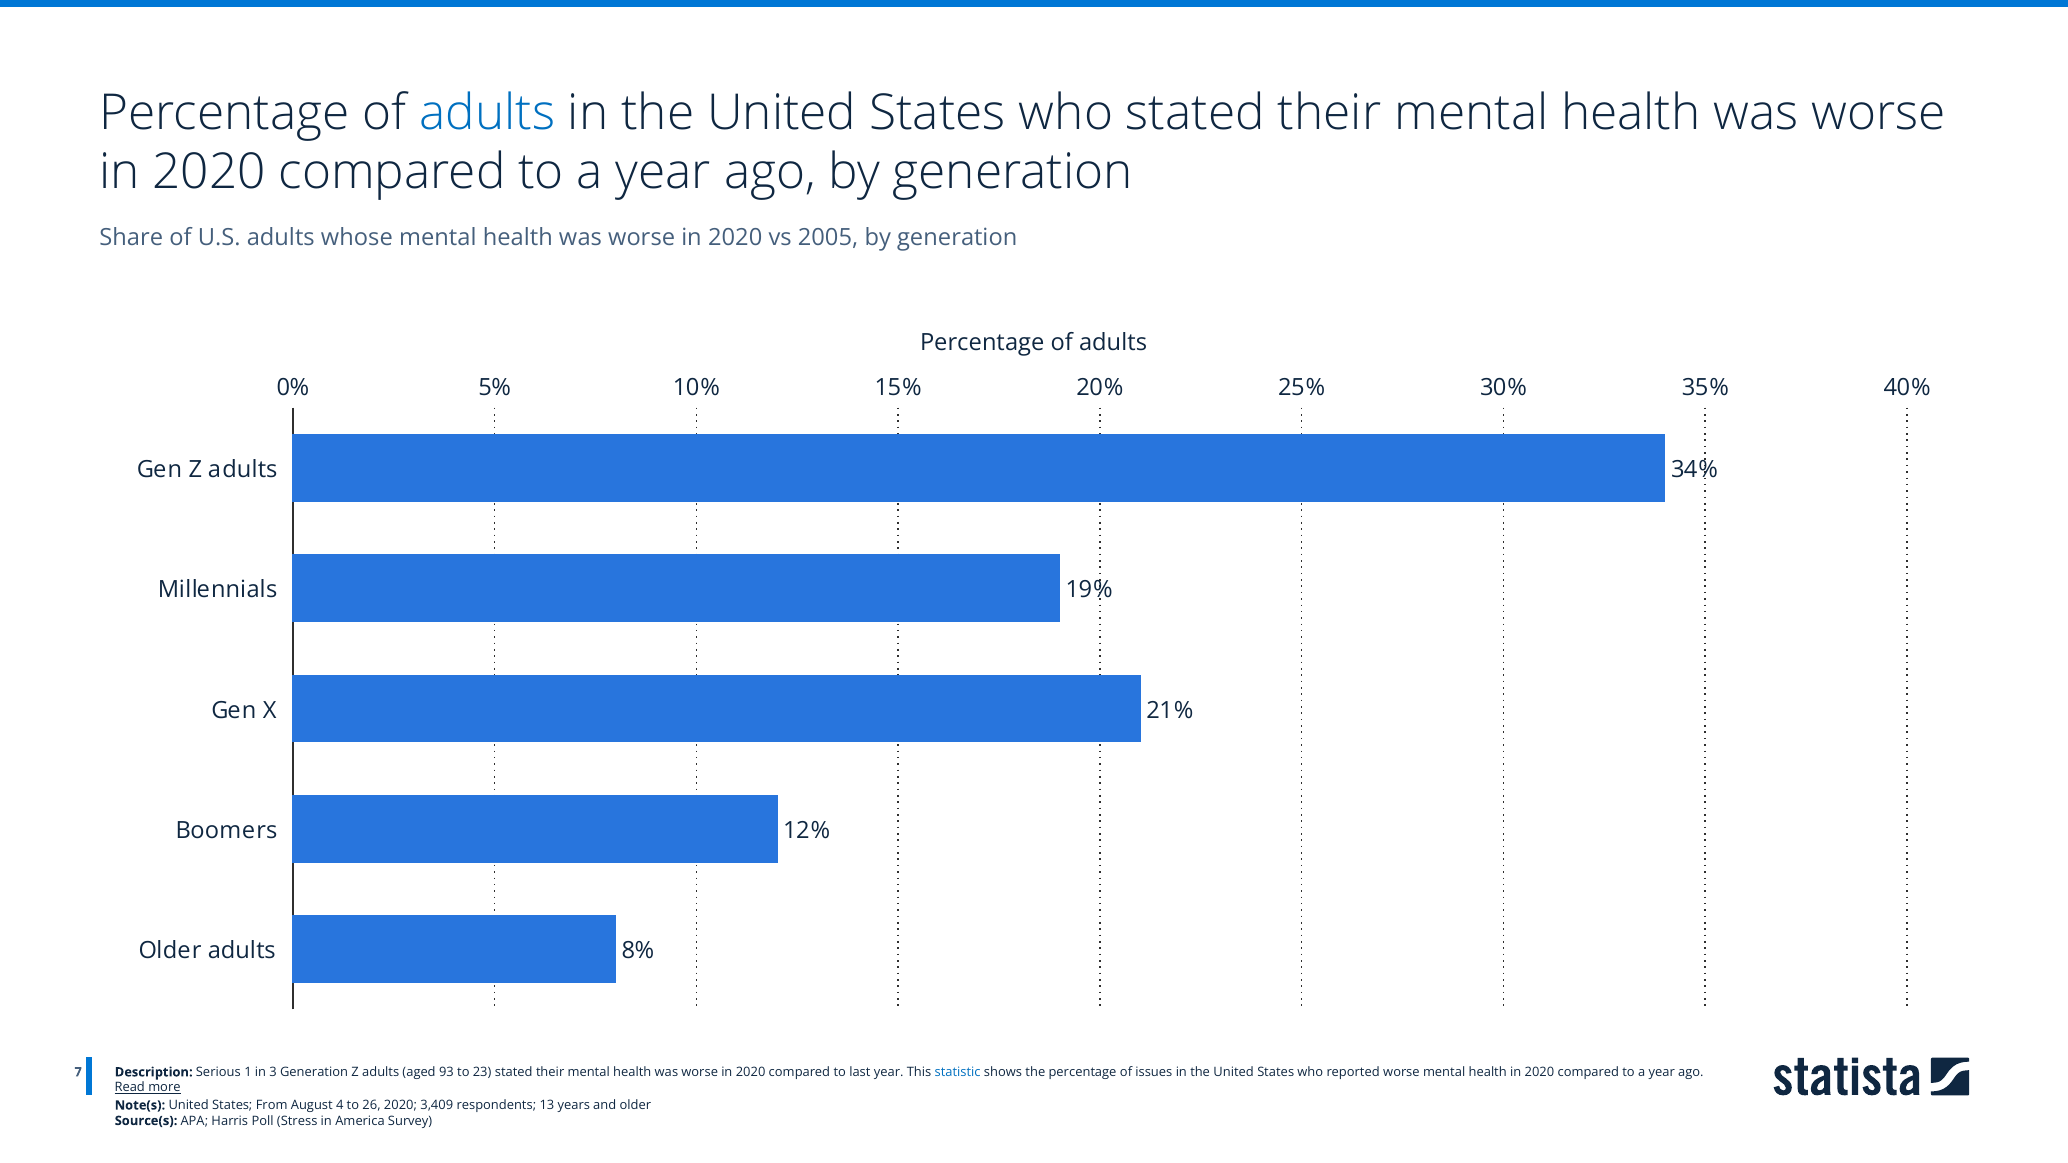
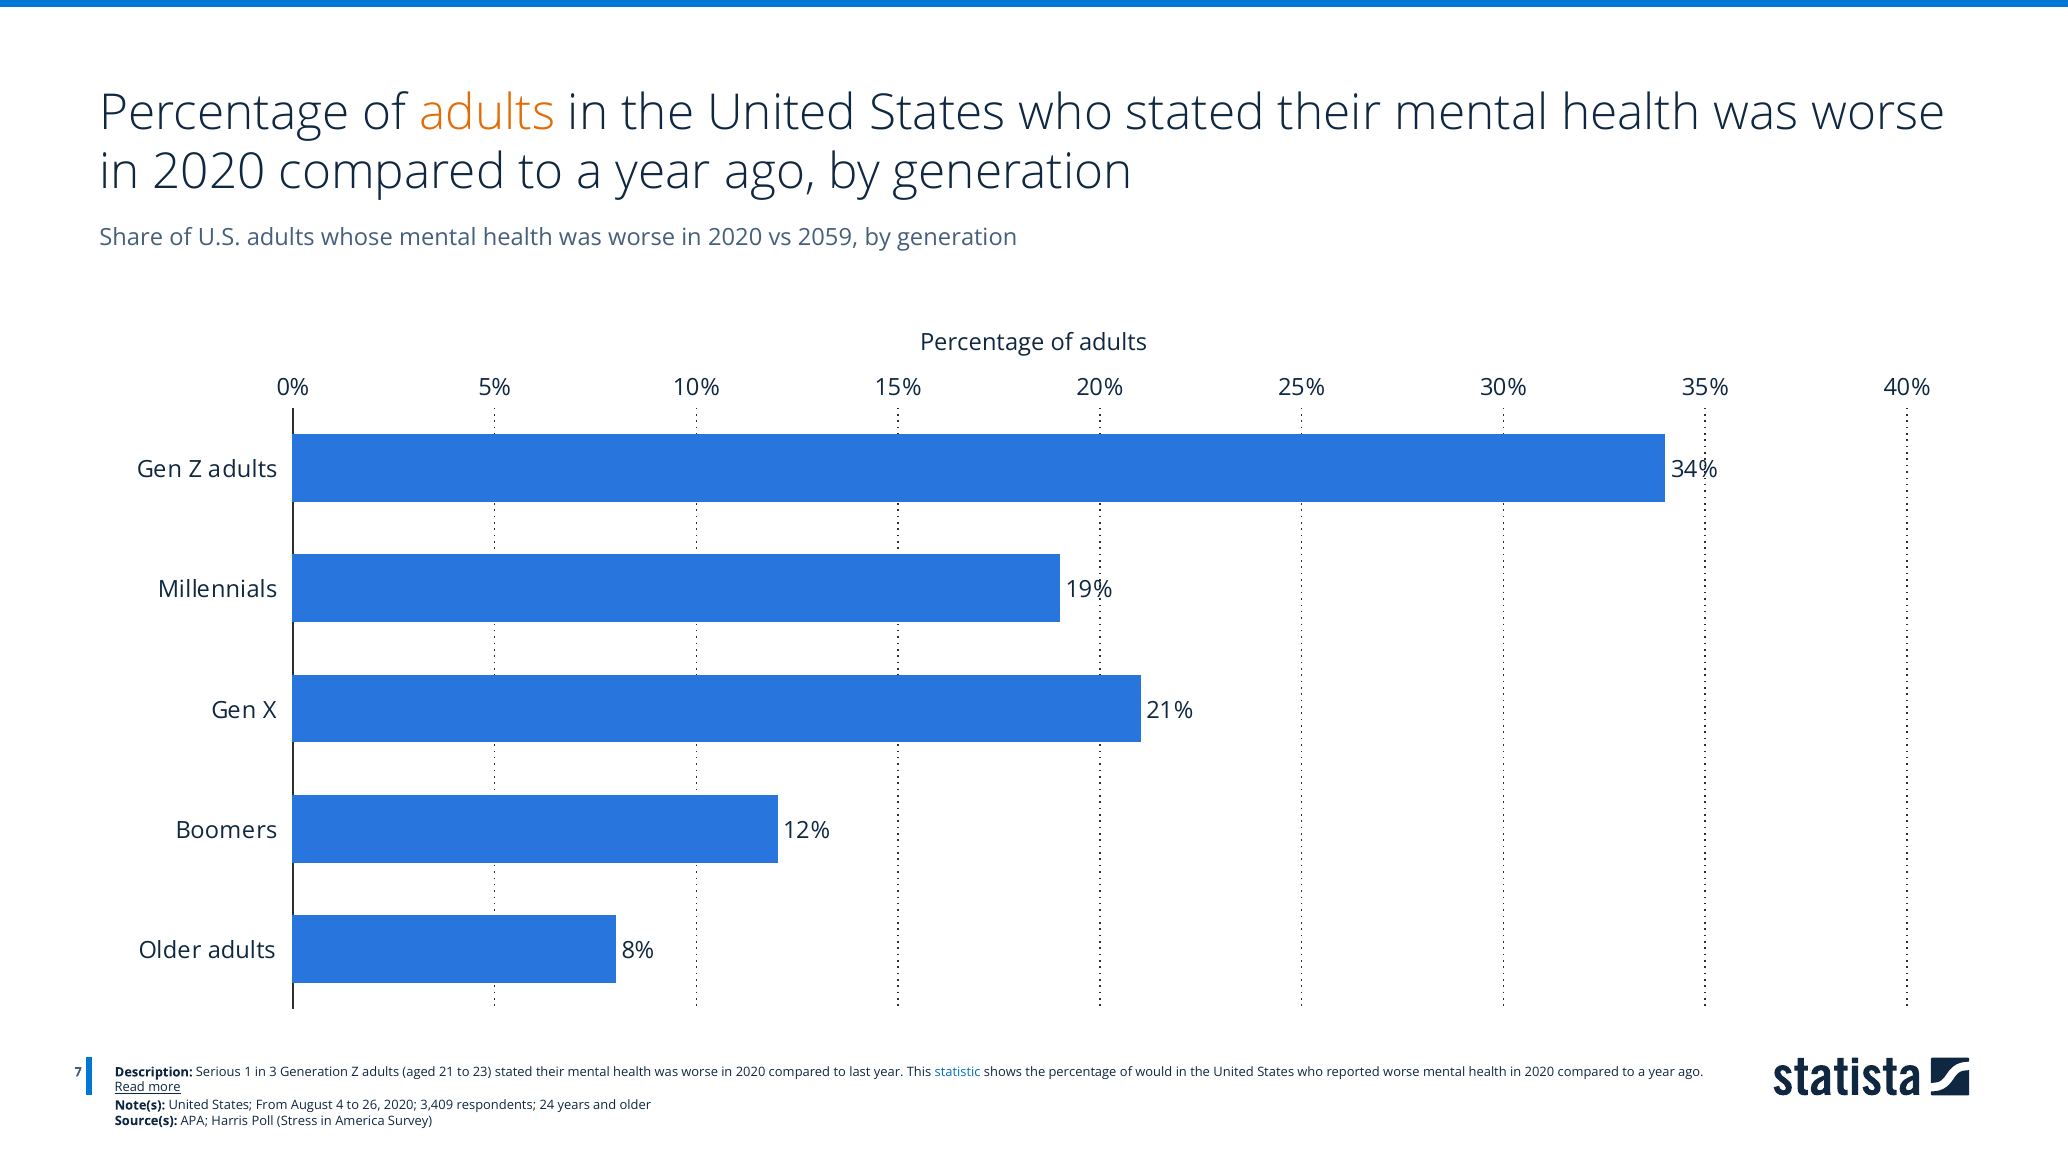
adults colour: blue -> orange (487, 113)
2005: 2005 -> 2059 (828, 238)
93: 93 -> 21 (446, 1072)
issues: issues -> would (1154, 1072)
13: 13 -> 24 (547, 1105)
